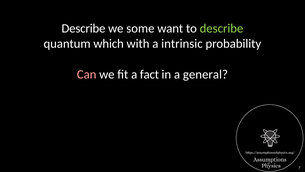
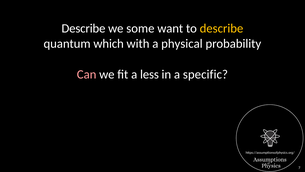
describe colour: light green -> yellow (221, 28)
intrinsic: intrinsic -> physical (182, 44)
fact: fact -> less (149, 74)
general: general -> specific (205, 74)
